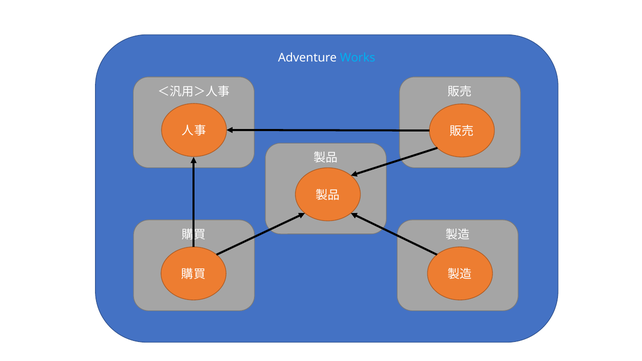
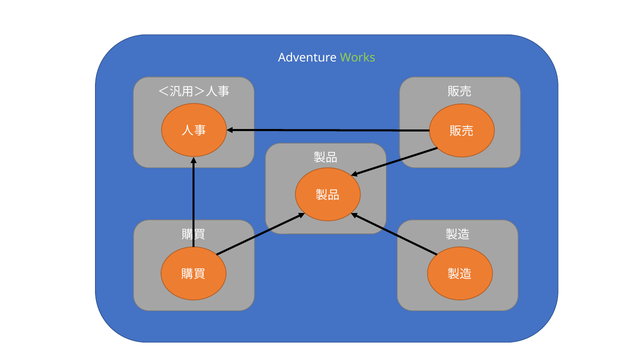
Works colour: light blue -> light green (358, 58)
